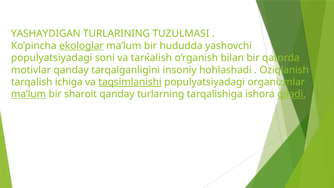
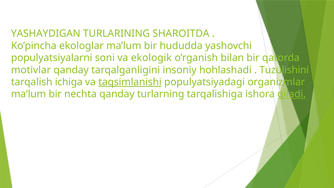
TUZULMASI: TUZULMASI -> SHAROITDA (181, 34)
ekologlar underline: present -> none (81, 46)
populyatsiyadagi: populyatsiyadagi -> populyatsiyalarni (52, 58)
tarќalish: tarќalish -> ekologik (151, 58)
Oziqlanish: Oziqlanish -> Tuzulishini (284, 70)
ma’lum underline: present -> none (29, 94)
sharoit: sharoit -> nechta (80, 94)
